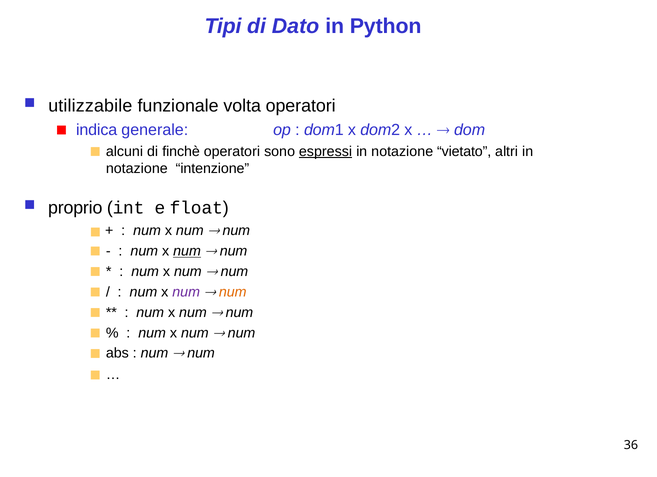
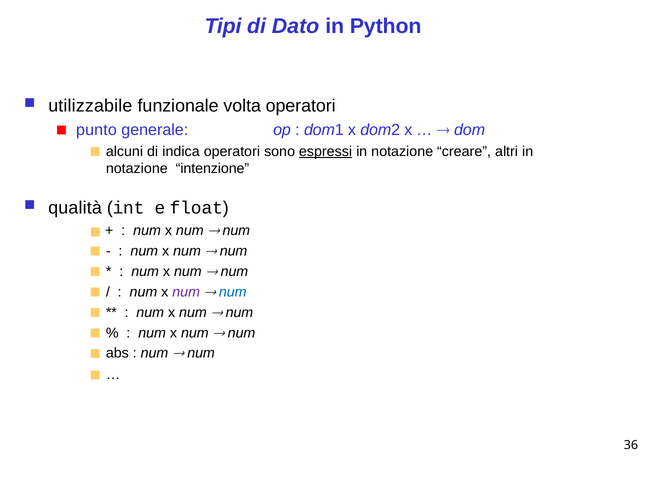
indica: indica -> punto (96, 130)
finchè: finchè -> indica (181, 152)
vietato: vietato -> creare (464, 152)
proprio: proprio -> qualità (75, 208)
num underline: present -> none (187, 251)
num colour: orange -> blue (233, 292)
